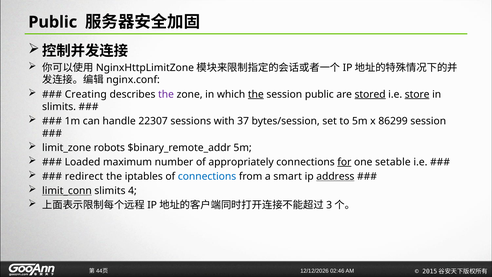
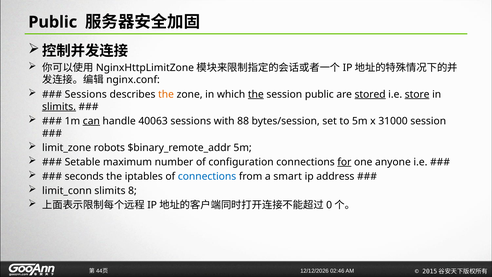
Creating: Creating -> Sessions (86, 94)
the colour: purple -> orange (166, 94)
slimits underline: none -> present (59, 107)
can underline: none -> present (91, 121)
22307: 22307 -> 40063 (153, 121)
37: 37 -> 88 (243, 121)
86299: 86299 -> 31000 (393, 121)
Loaded: Loaded -> Setable (82, 162)
appropriately: appropriately -> configuration (241, 162)
setable: setable -> anyone (393, 162)
redirect: redirect -> seconds (84, 176)
address underline: present -> none (335, 176)
limit_conn underline: present -> none (67, 191)
4: 4 -> 8 (132, 191)
3: 3 -> 0 (329, 205)
